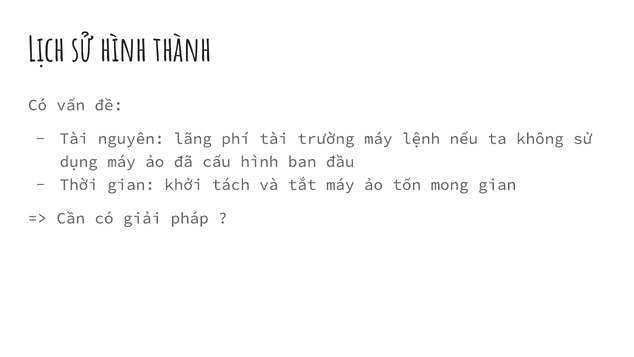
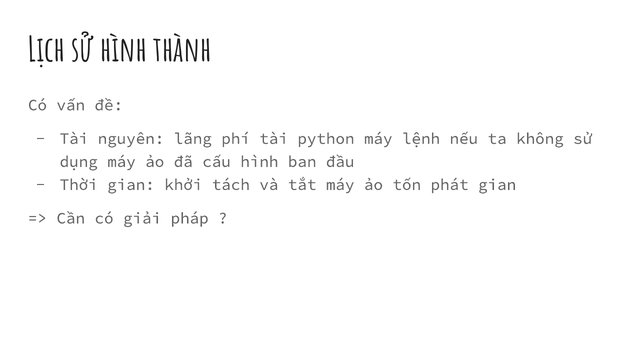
trường: trường -> python (326, 138)
mong: mong -> phát (450, 184)
